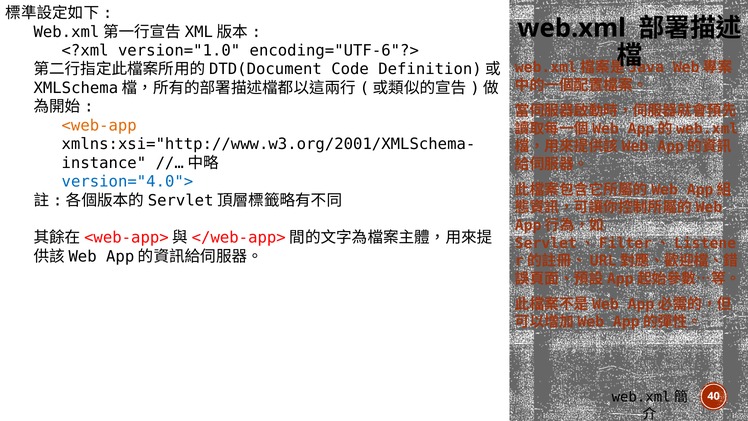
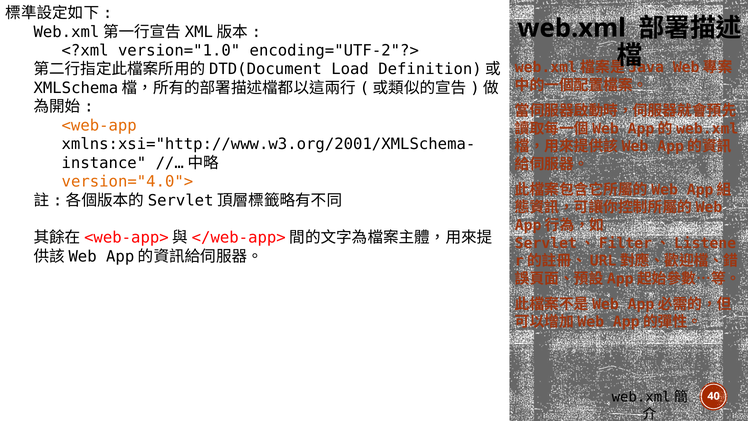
encoding="UTF-6"?>: encoding="UTF-6"?> -> encoding="UTF-2"?> (334, 51)
Code: Code -> Load (350, 69)
version="4.0"> colour: blue -> orange (127, 182)
